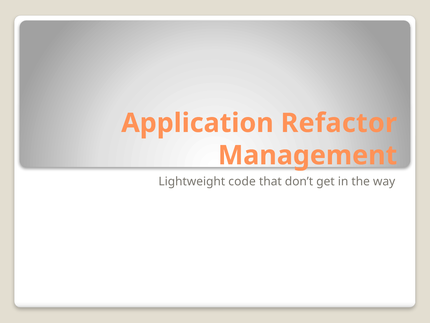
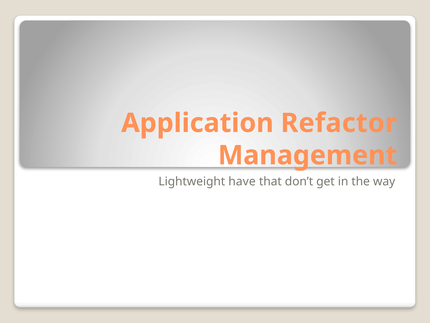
code: code -> have (242, 181)
